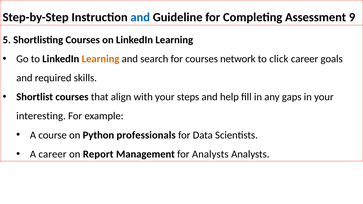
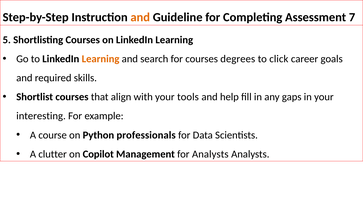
and colour: blue -> orange (140, 17)
9: 9 -> 7 (352, 17)
network: network -> degrees (238, 59)
steps: steps -> tools (188, 97)
A career: career -> clutter (53, 154)
Report: Report -> Copilot (98, 154)
